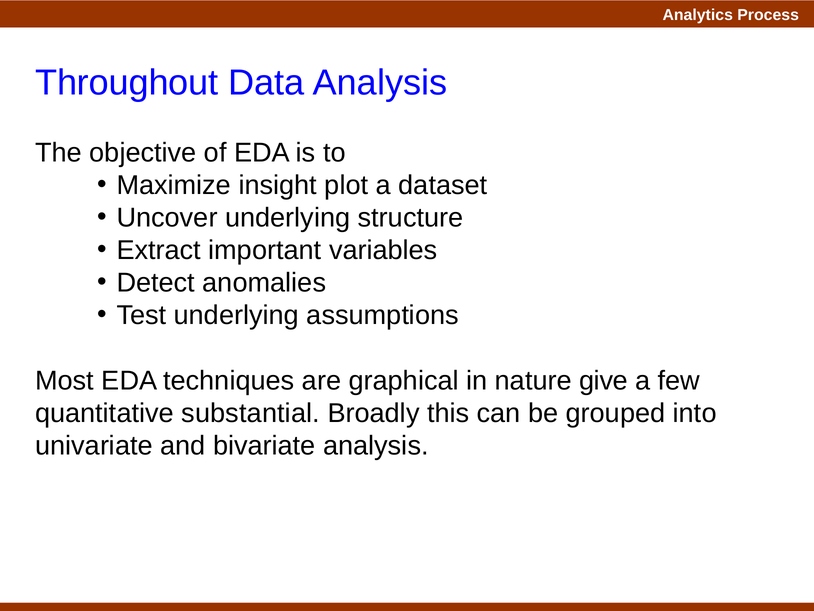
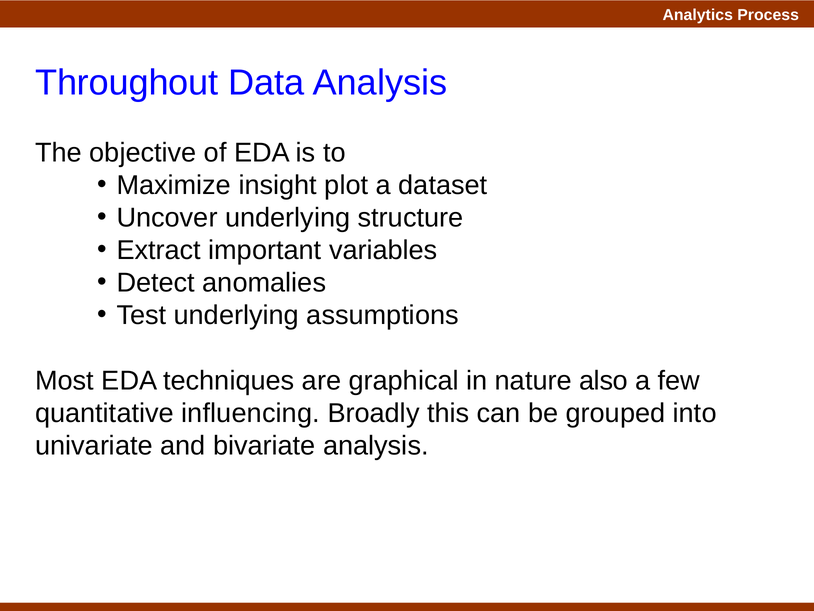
give: give -> also (604, 380)
substantial: substantial -> influencing (251, 413)
